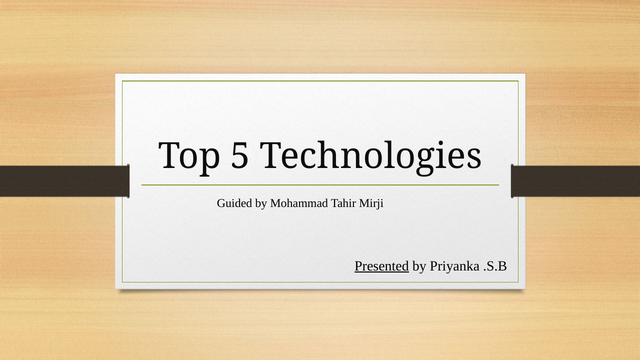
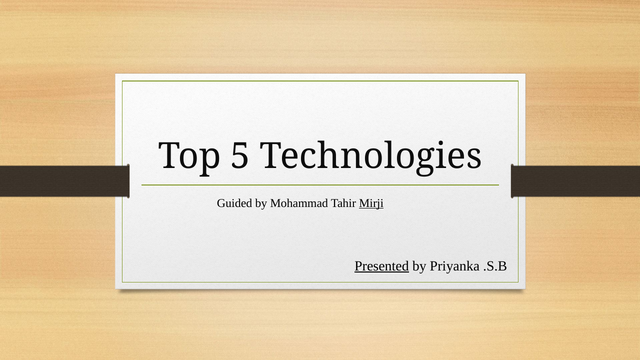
Mirji underline: none -> present (371, 203)
